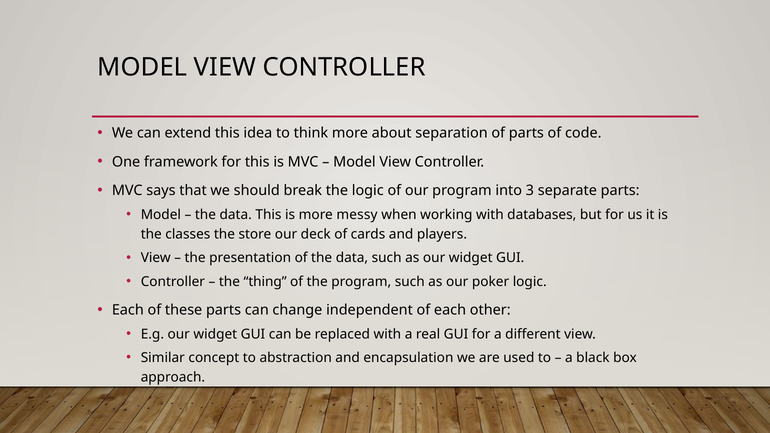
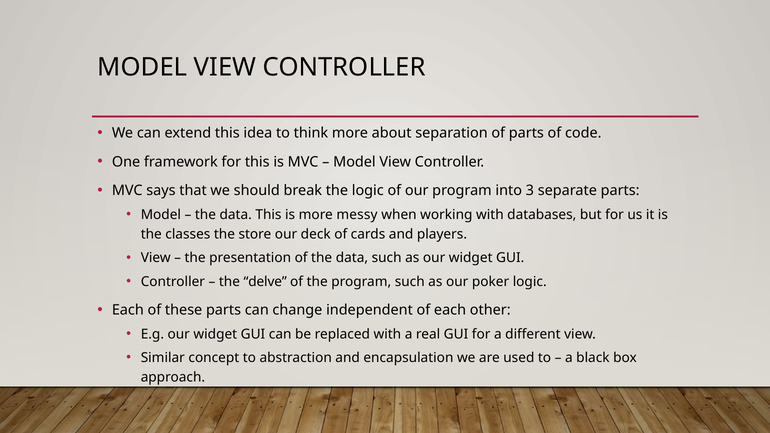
thing: thing -> delve (265, 282)
